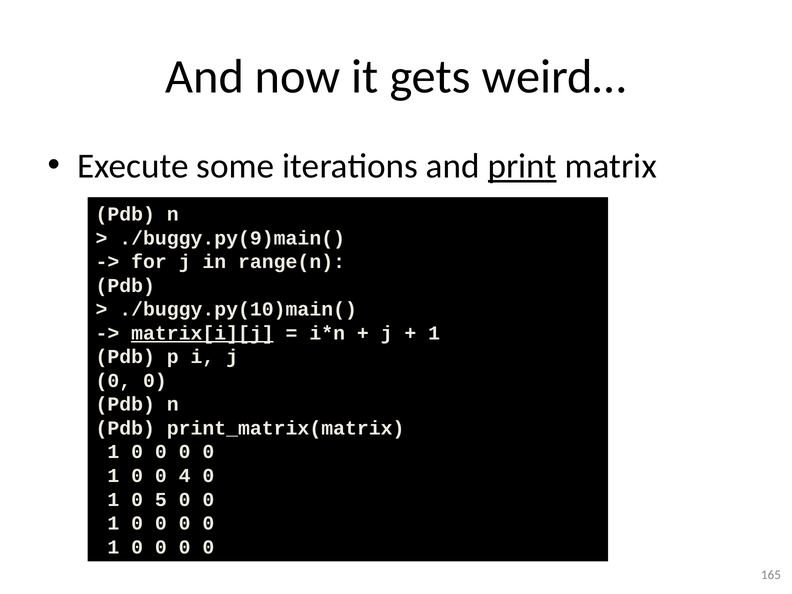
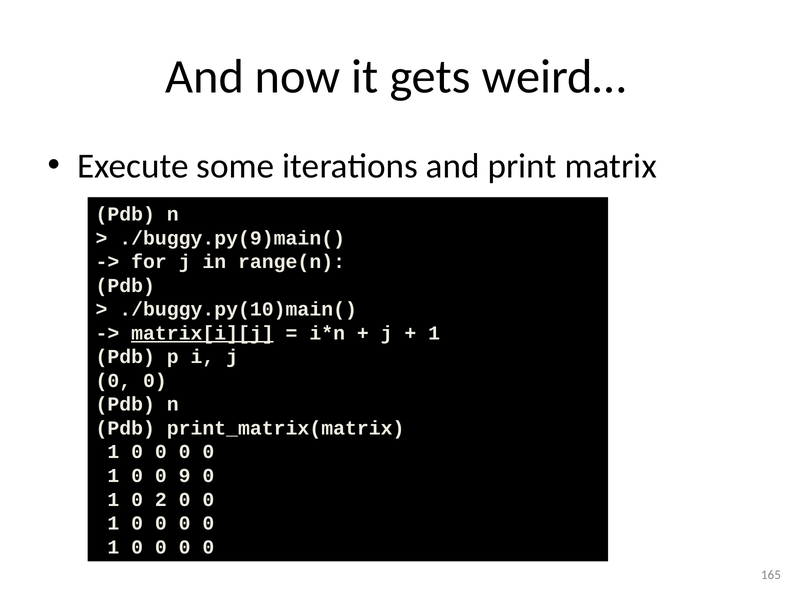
print underline: present -> none (522, 166)
4: 4 -> 9 (185, 476)
5: 5 -> 2 (161, 499)
